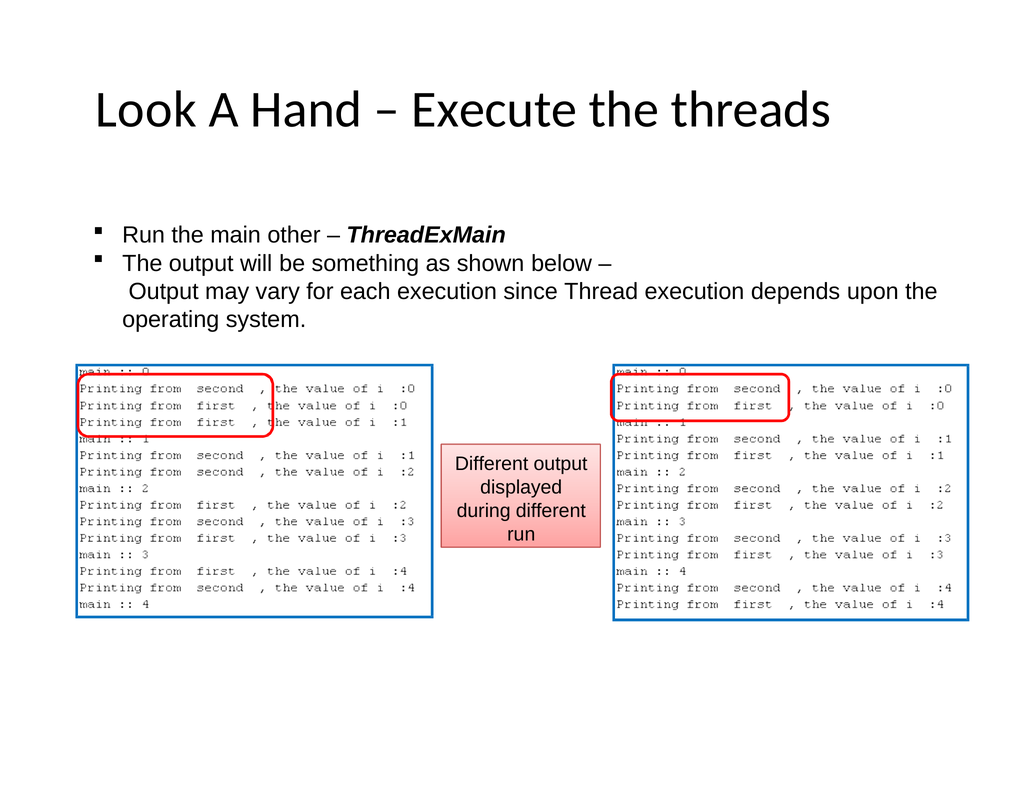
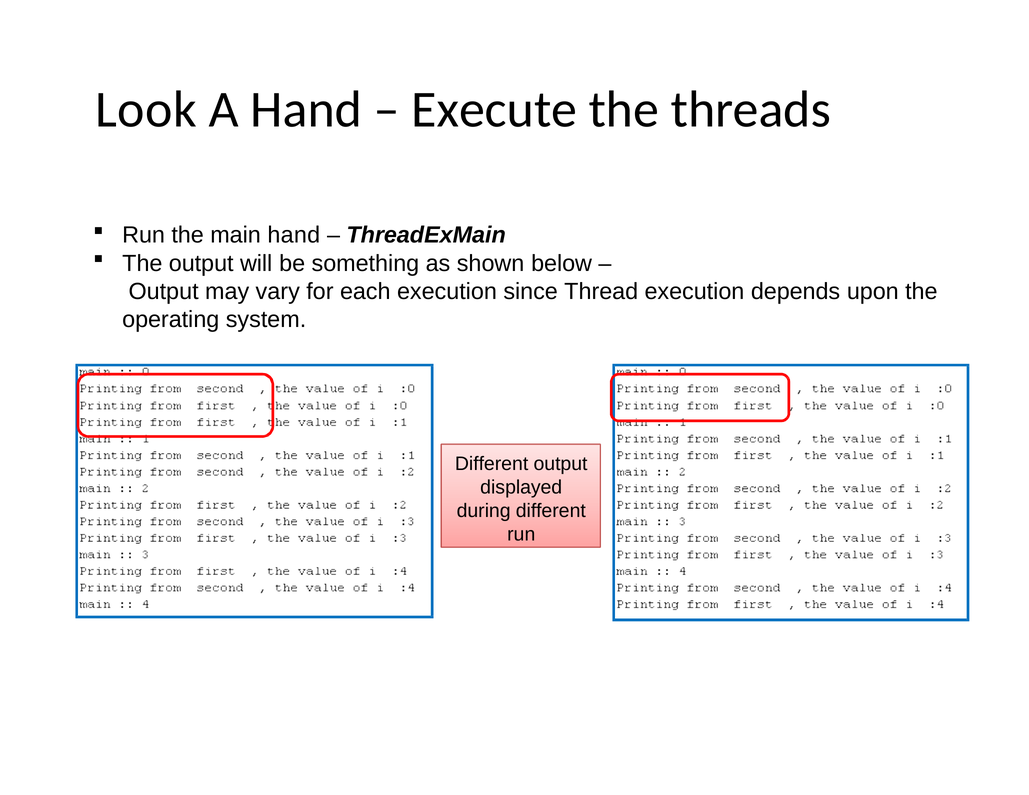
main other: other -> hand (294, 235)
